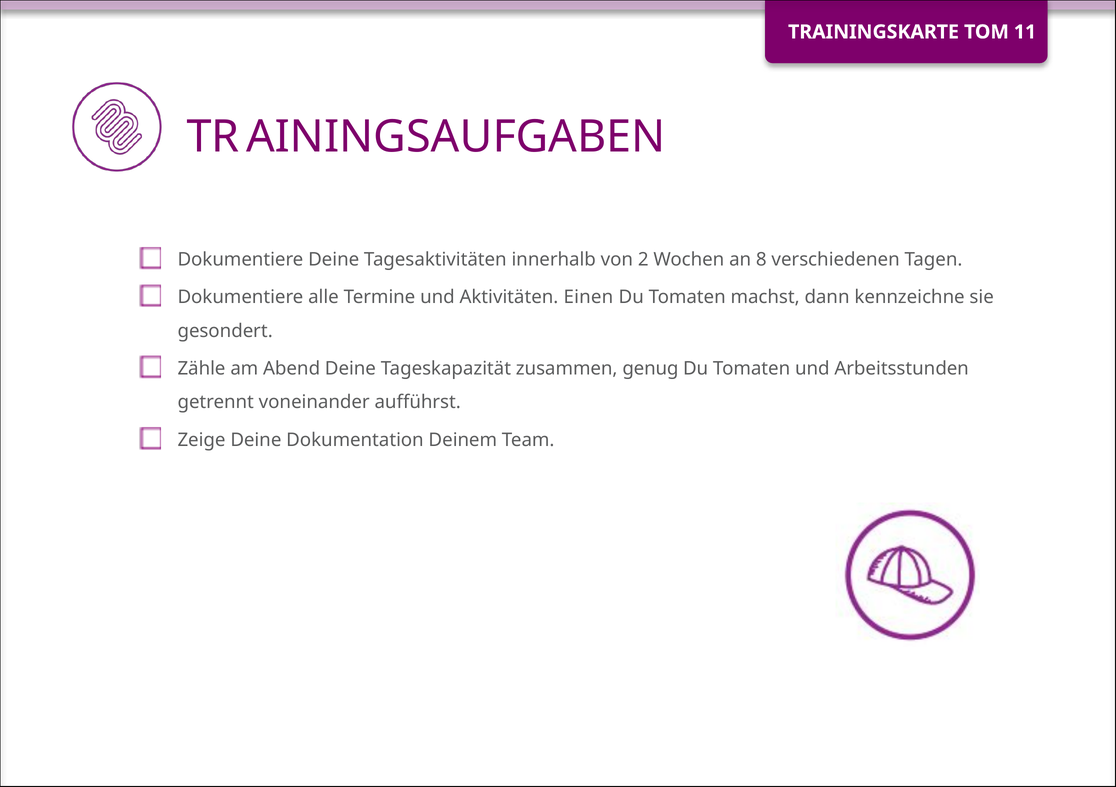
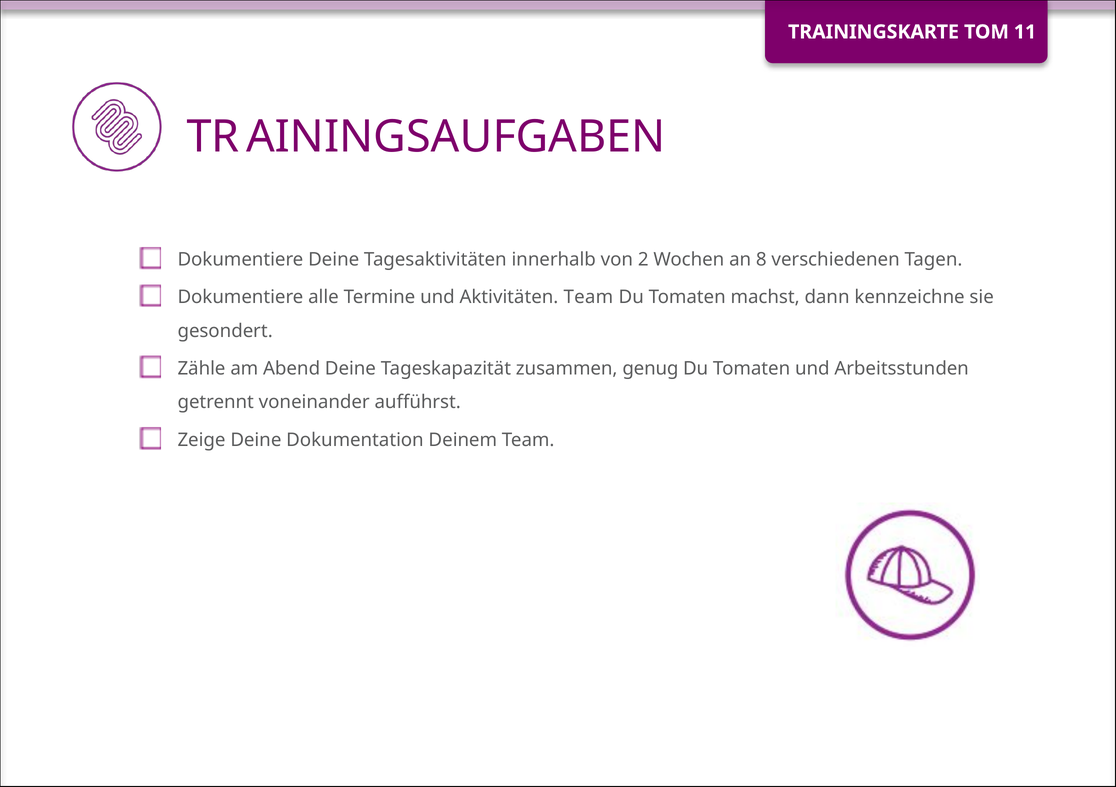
Aktivitäten Einen: Einen -> Team (588, 297)
